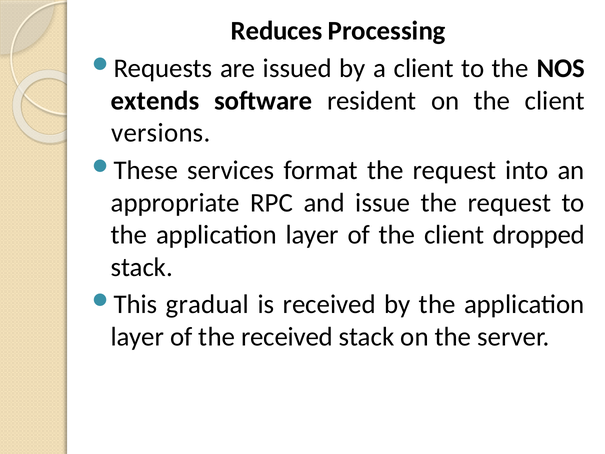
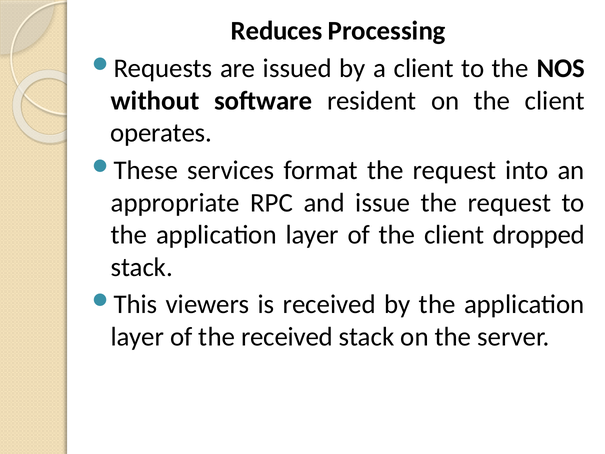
extends: extends -> without (155, 101)
versions: versions -> operates (161, 133)
gradual: gradual -> viewers (208, 304)
